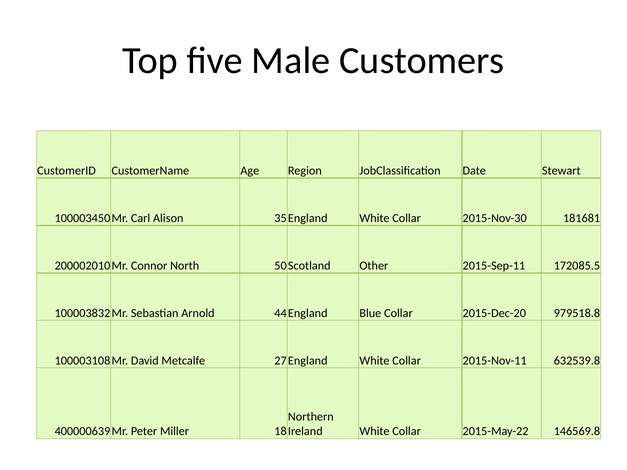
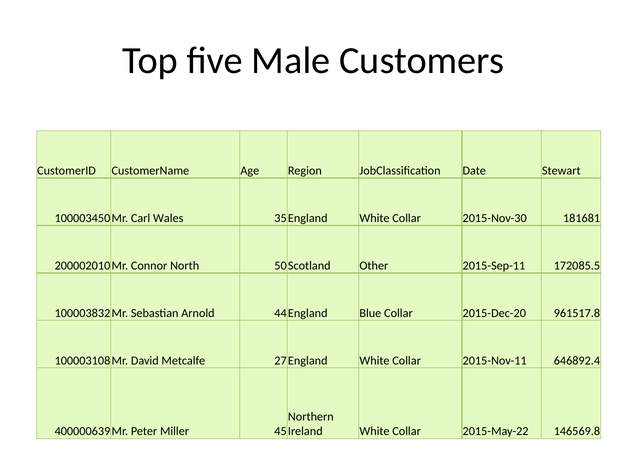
Alison: Alison -> Wales (168, 218)
979518.8: 979518.8 -> 961517.8 (577, 313)
632539.8: 632539.8 -> 646892.4 (577, 361)
18: 18 -> 45 (281, 432)
